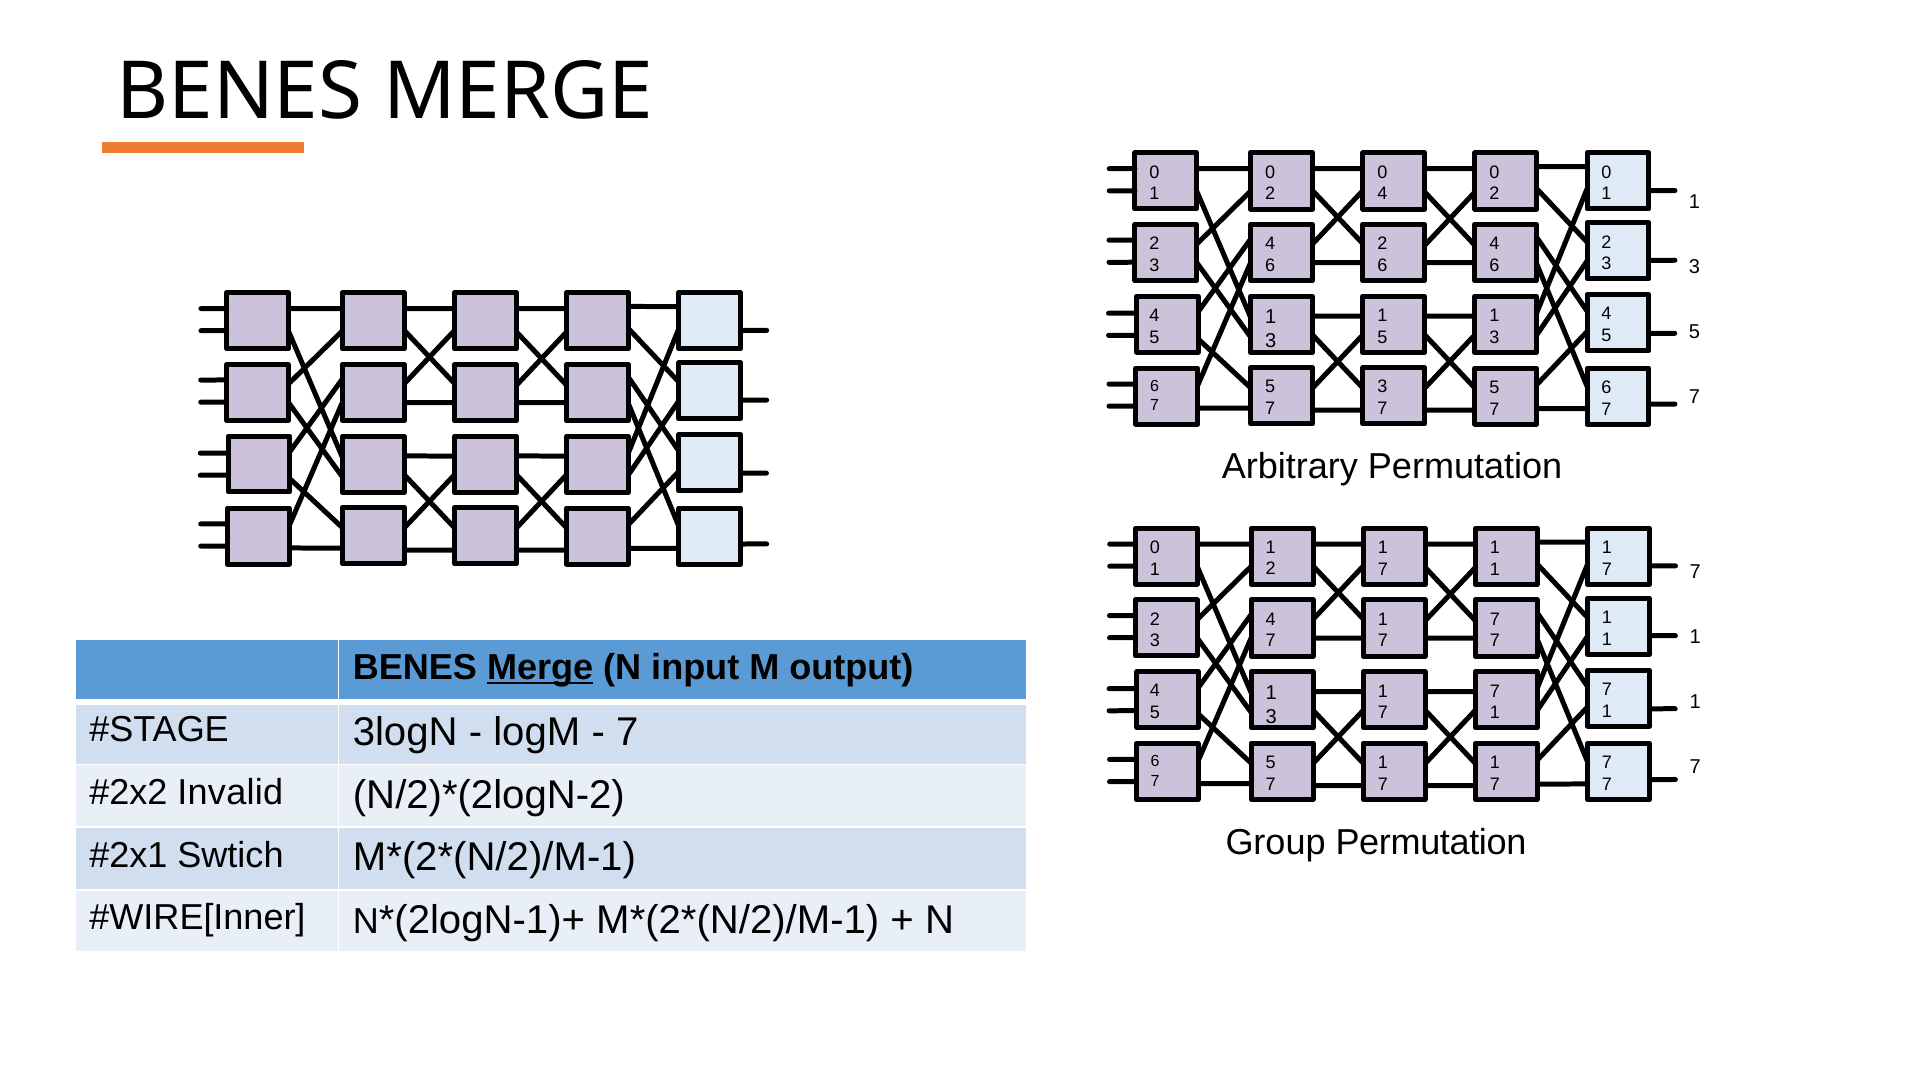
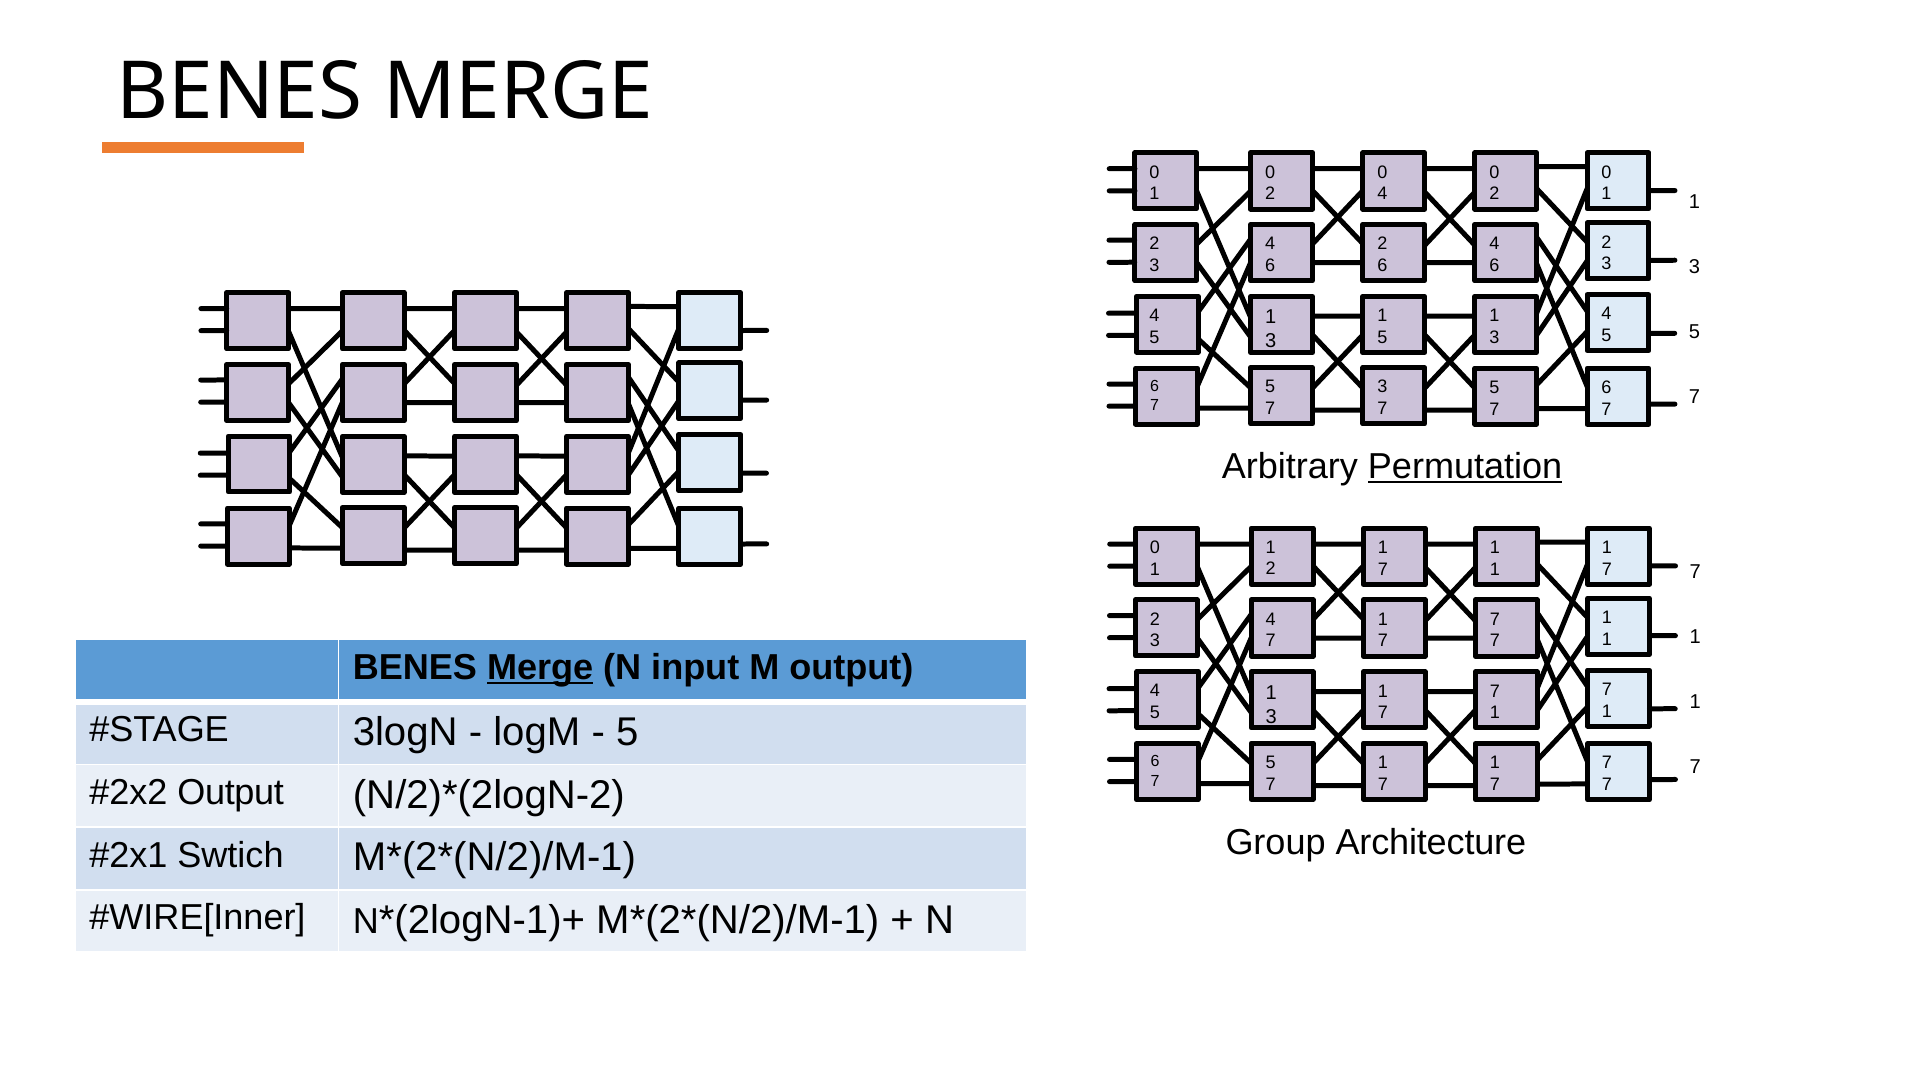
Permutation underline: none -> present (1465, 467)
7: 7 -> 5 (627, 732)
Invalid: Invalid -> Output (231, 793)
Group Permutation: Permutation -> Architecture (1431, 843)
